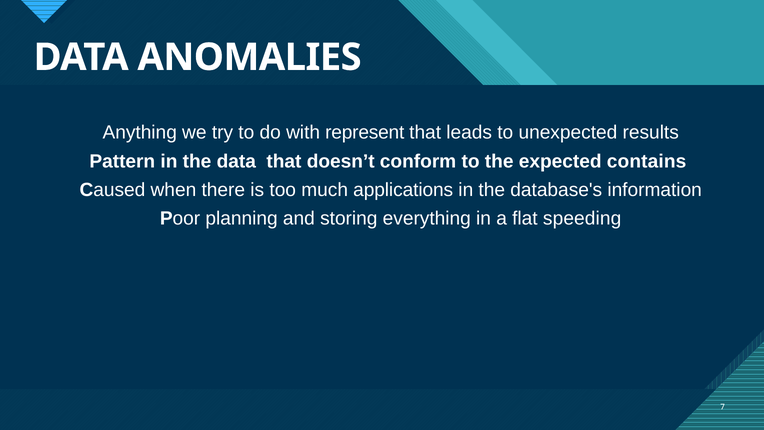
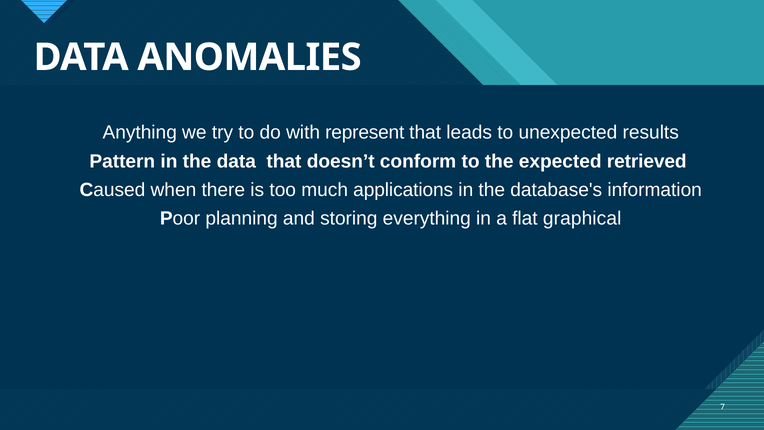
contains: contains -> retrieved (647, 161)
speeding: speeding -> graphical (582, 218)
